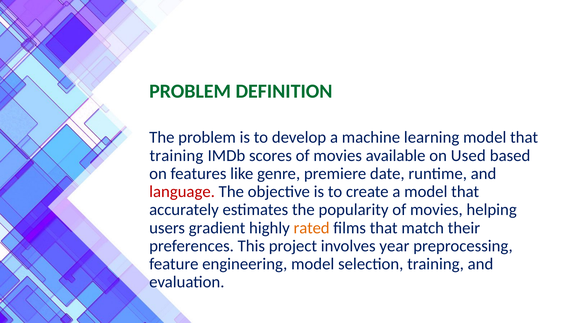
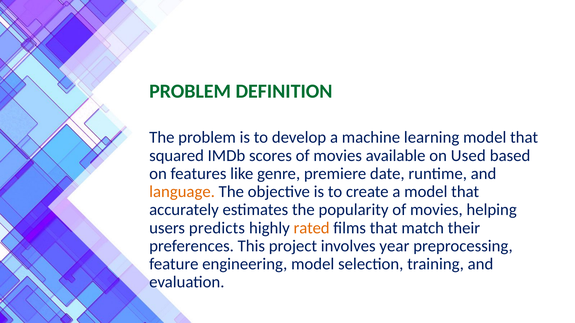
training: training -> squared (177, 156)
language colour: red -> orange (182, 192)
gradient: gradient -> predicts (217, 228)
